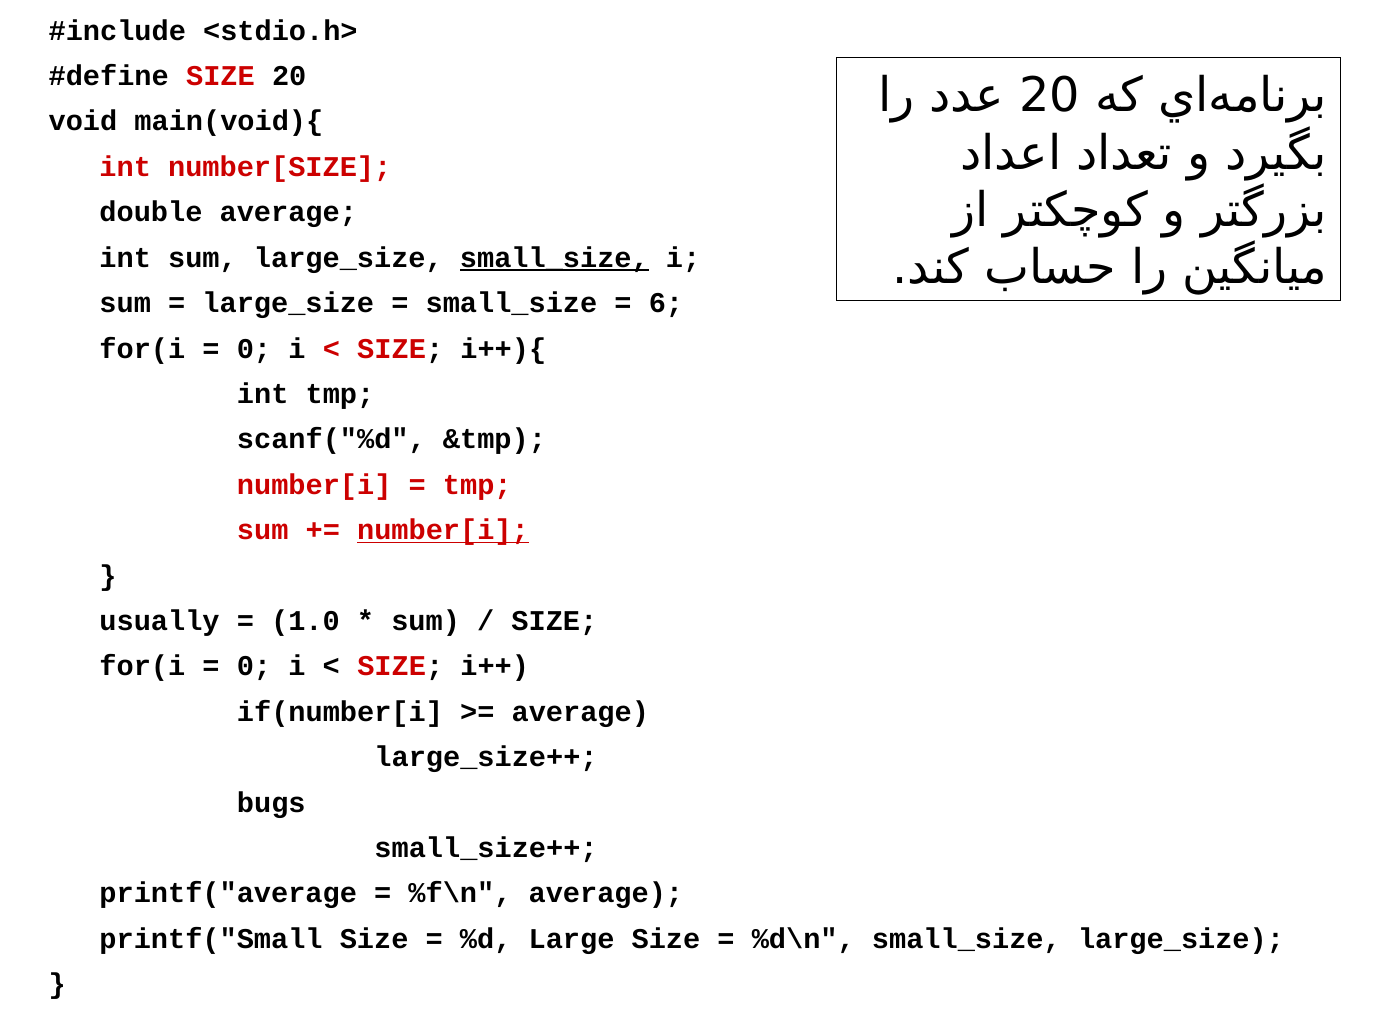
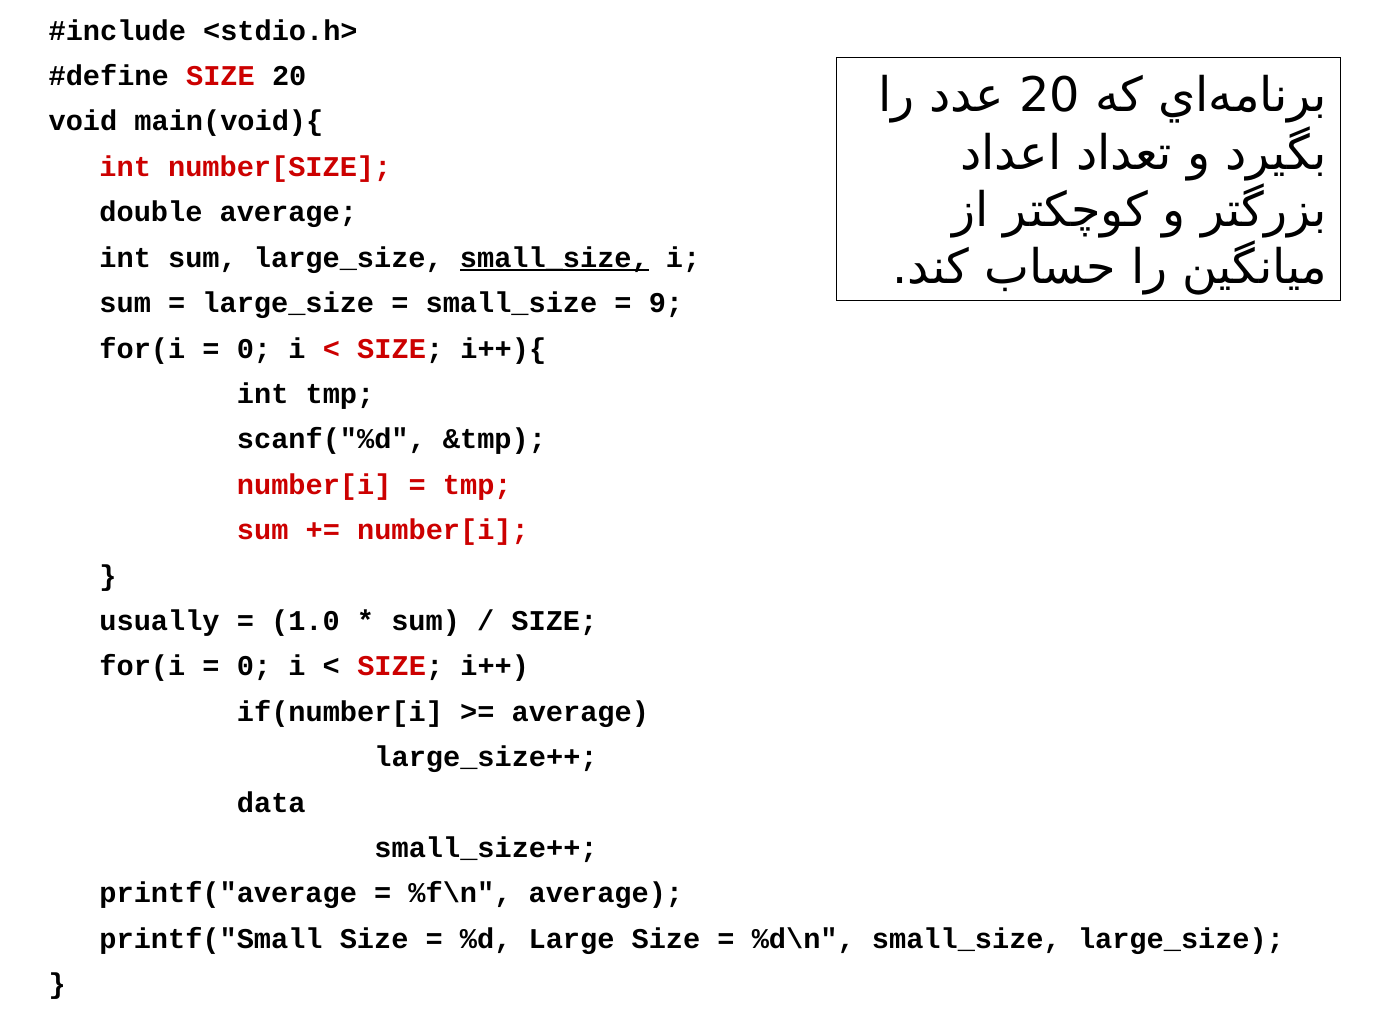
6: 6 -> 9 (666, 303)
number[i underline: present -> none (443, 530)
bugs: bugs -> data (271, 803)
